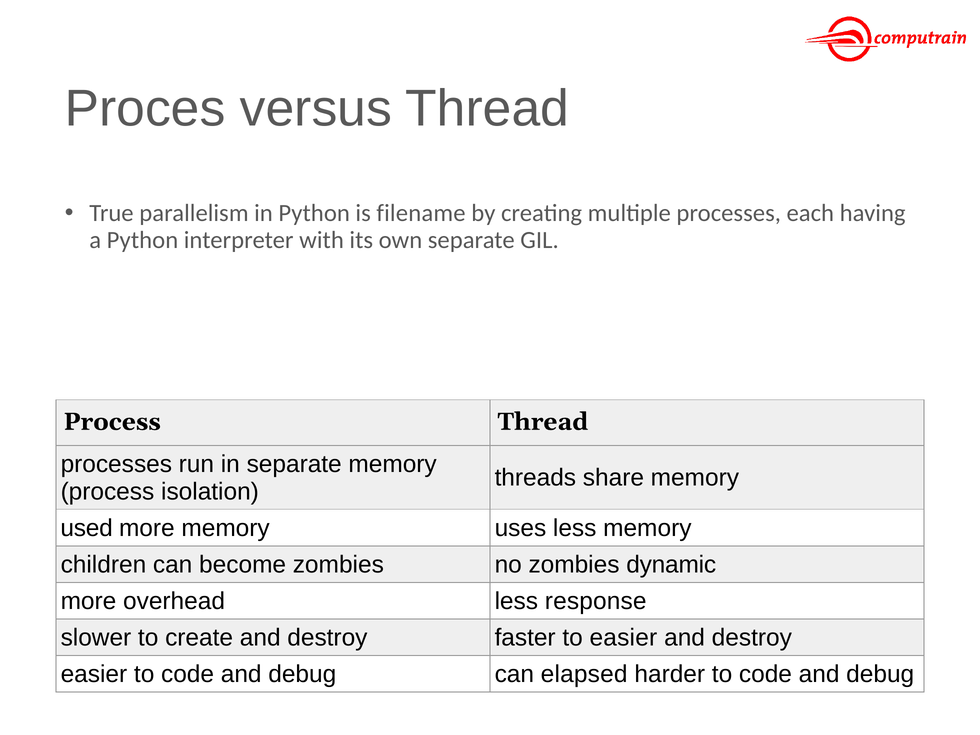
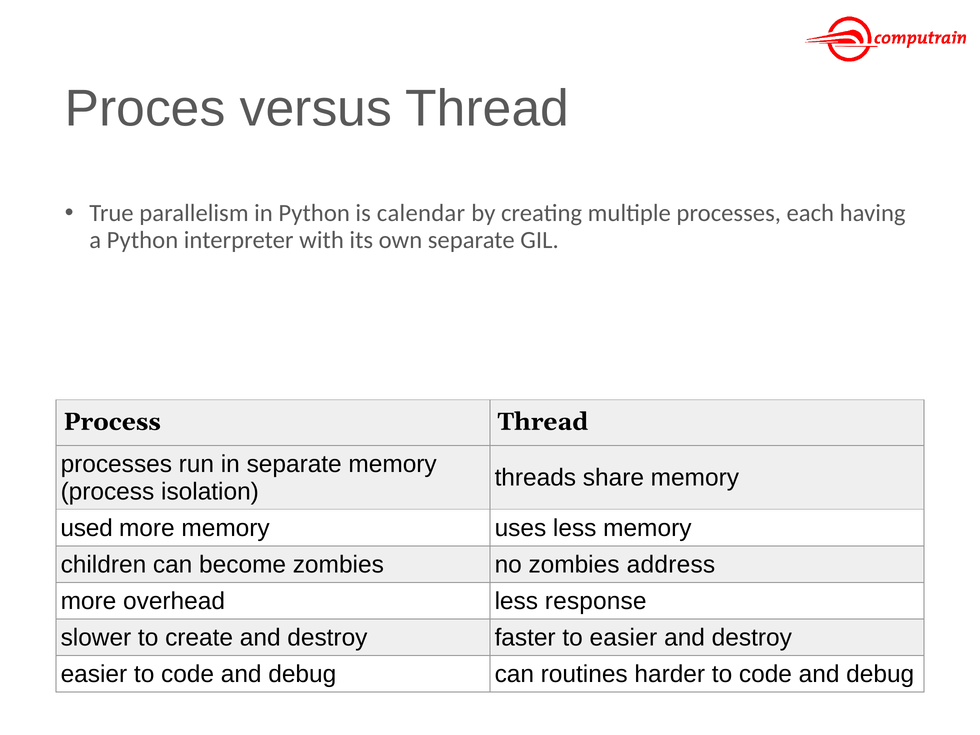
filename: filename -> calendar (421, 213)
dynamic: dynamic -> address (671, 564)
elapsed: elapsed -> routines (584, 674)
